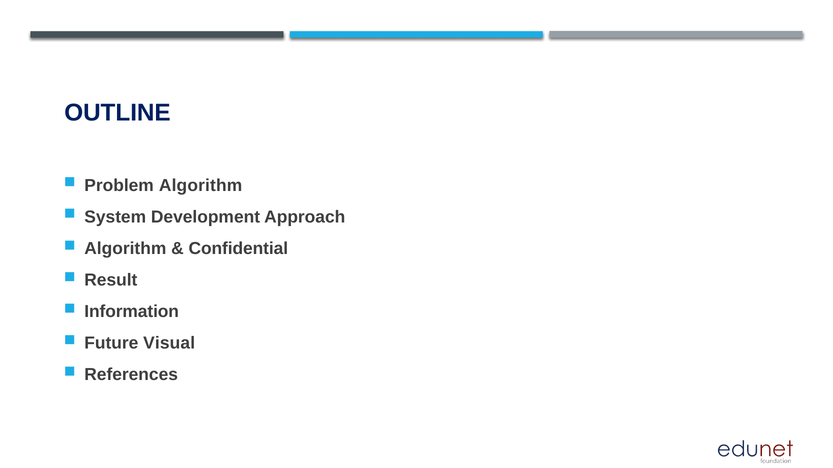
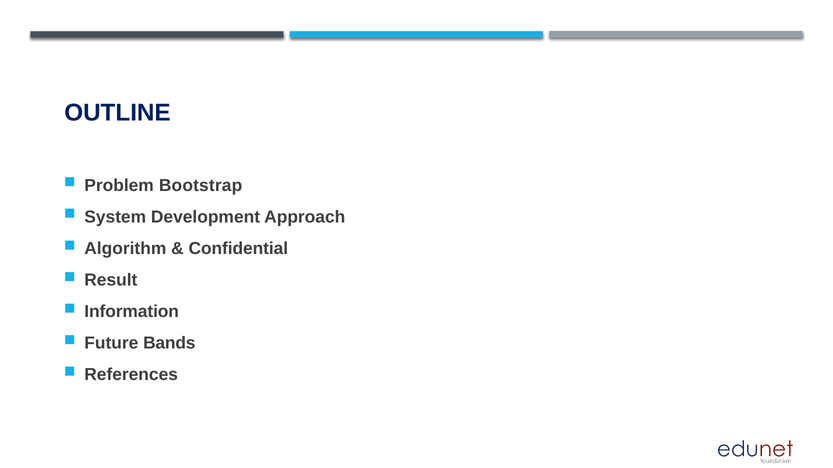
Problem Algorithm: Algorithm -> Bootstrap (201, 186)
Visual: Visual -> Bands (169, 343)
